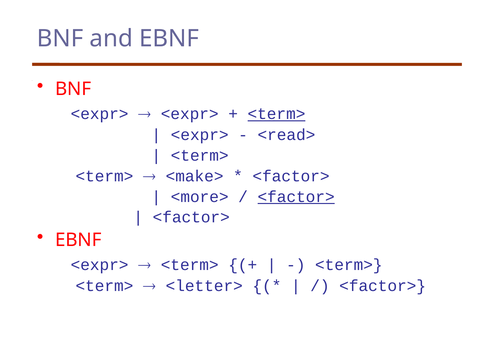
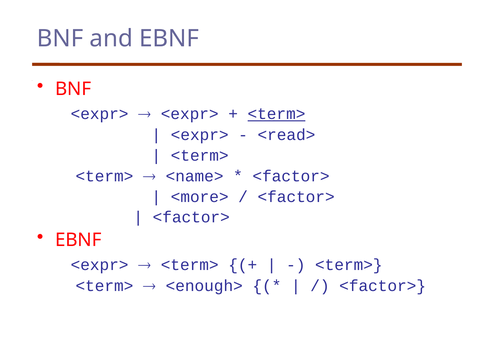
<make>: <make> -> <name> (195, 176)
<factor> underline: present -> none (296, 196)
<letter>: <letter> -> <enough> (204, 286)
